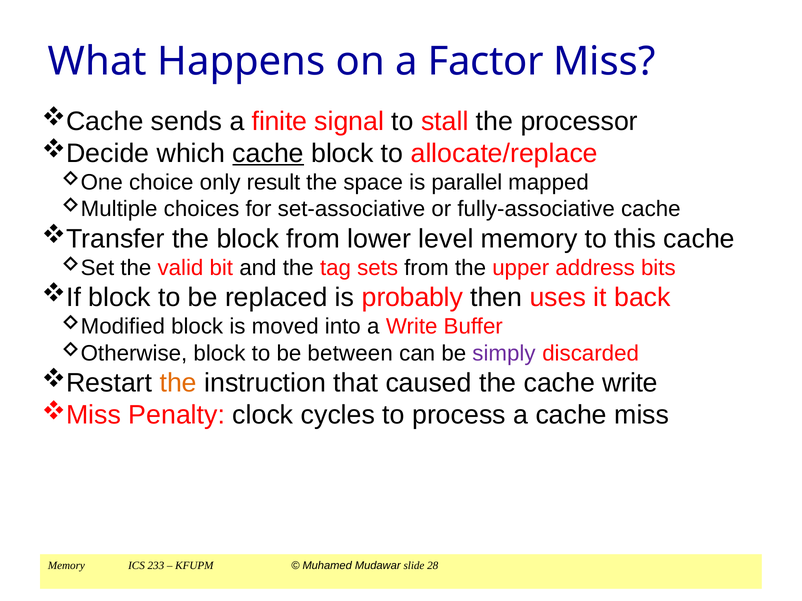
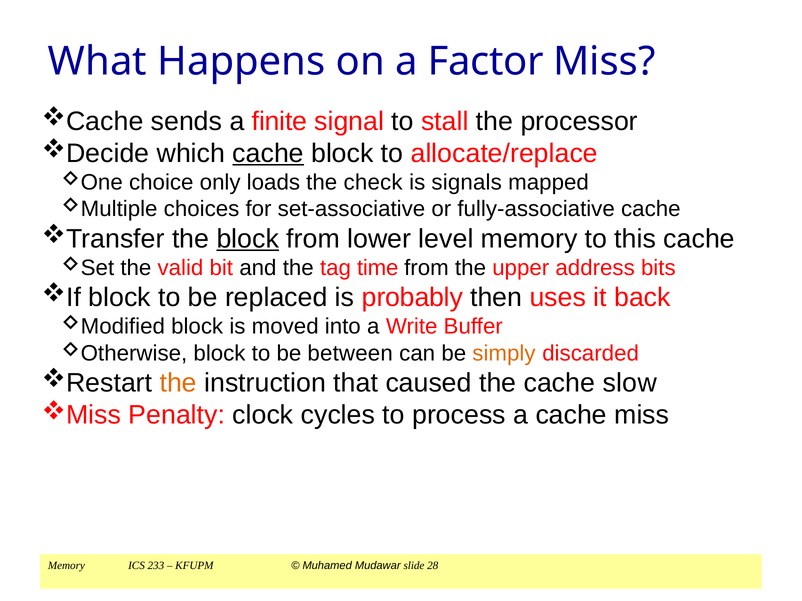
result: result -> loads (273, 182)
space: space -> check (373, 182)
parallel: parallel -> signals (467, 182)
block underline: none -> present (248, 239)
sets: sets -> time (378, 268)
simply colour: purple -> orange (504, 354)
cache write: write -> slow (630, 383)
